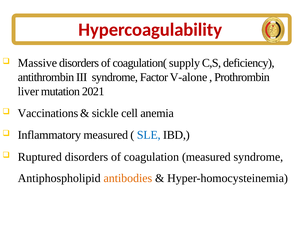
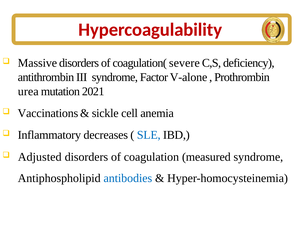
supply: supply -> severe (184, 63)
liver: liver -> urea (28, 91)
Inflammatory measured: measured -> decreases (106, 135)
Ruptured: Ruptured -> Adjusted (40, 157)
antibodies colour: orange -> blue (128, 178)
